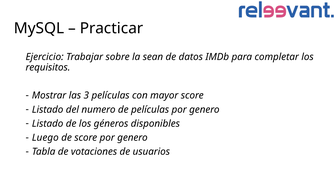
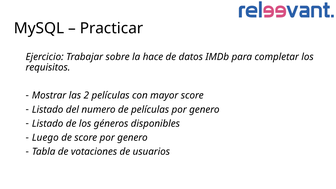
sean: sean -> hace (153, 57)
3: 3 -> 2 (86, 95)
